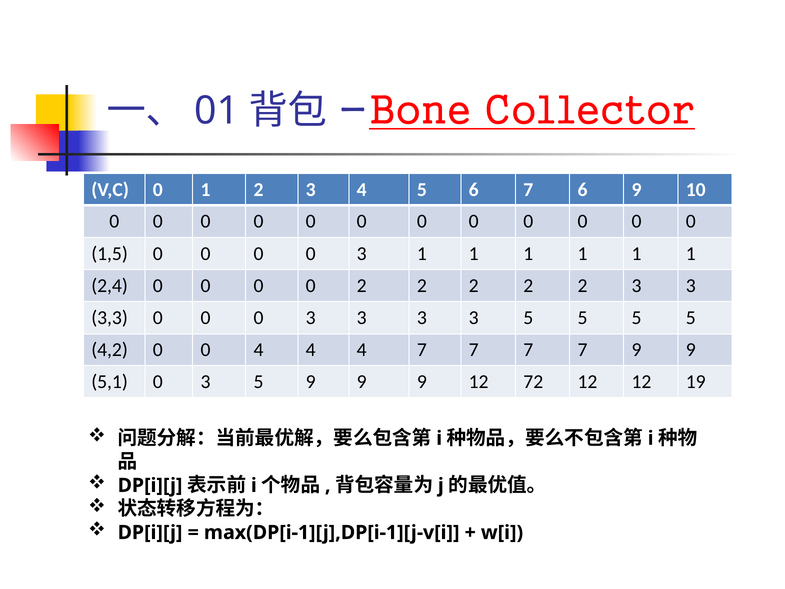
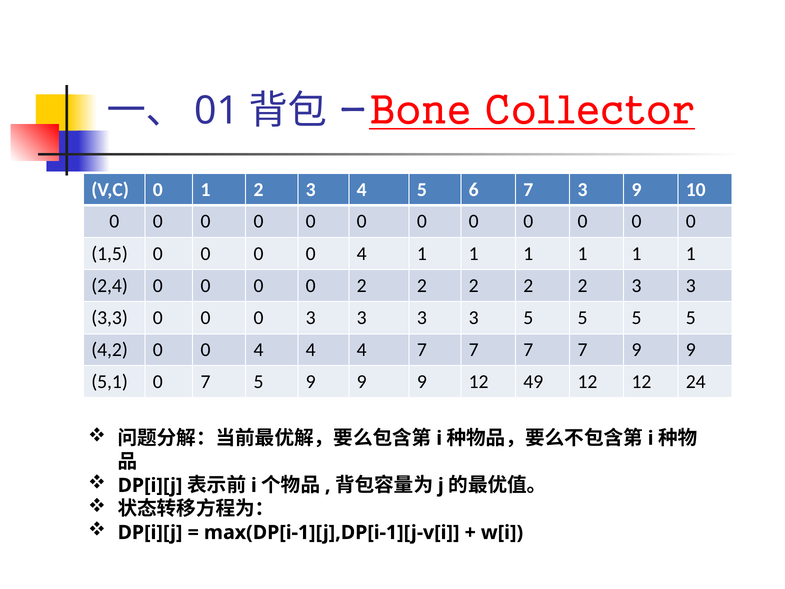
7 6: 6 -> 3 (583, 189)
3: 3 -> 4 (362, 254)
5,1 0 3: 3 -> 7 (206, 382)
72: 72 -> 49 (533, 382)
19: 19 -> 24 (696, 382)
